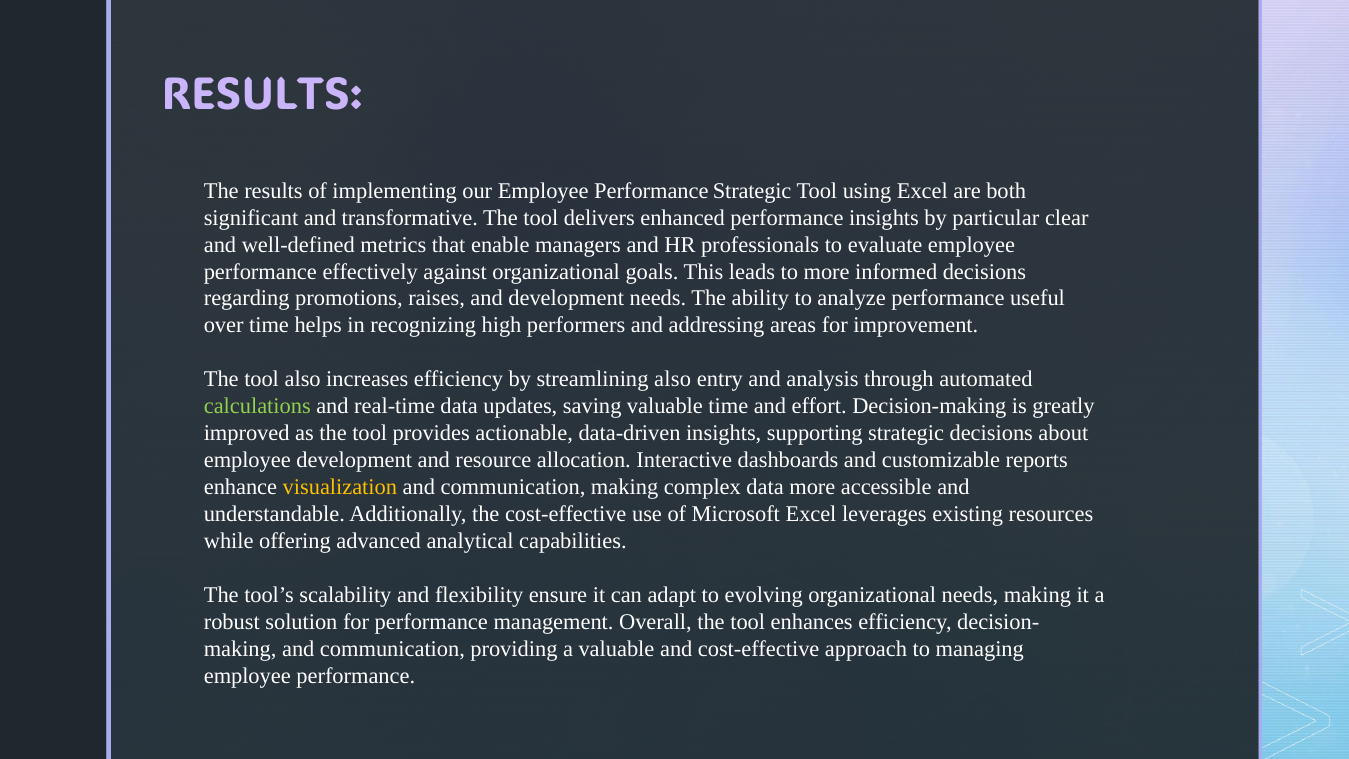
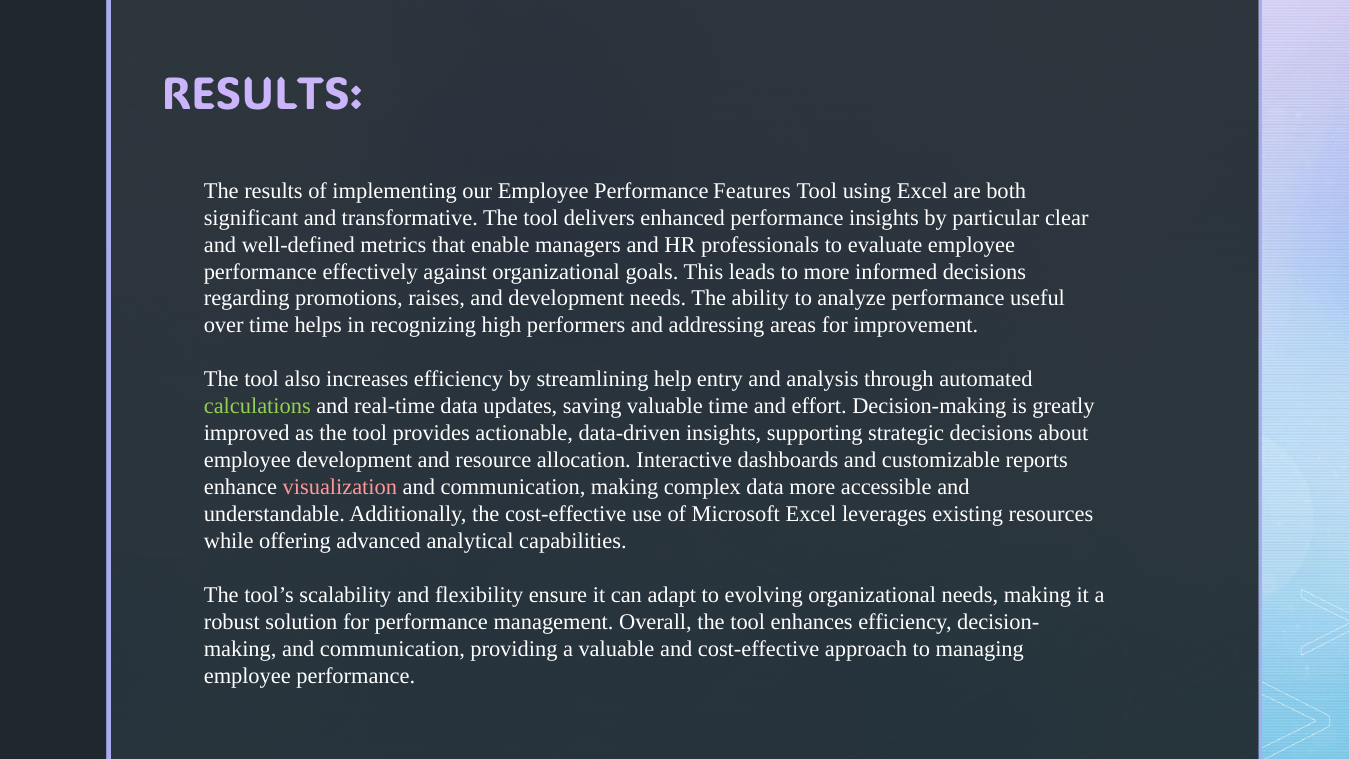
Performance Strategic: Strategic -> Features (752, 191)
streamlining also: also -> help (673, 379)
visualization colour: yellow -> pink (340, 487)
